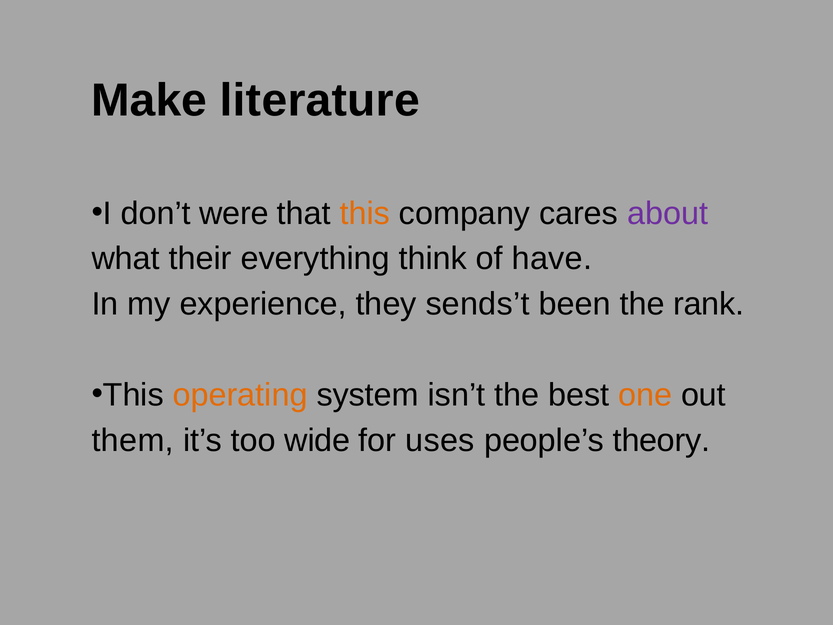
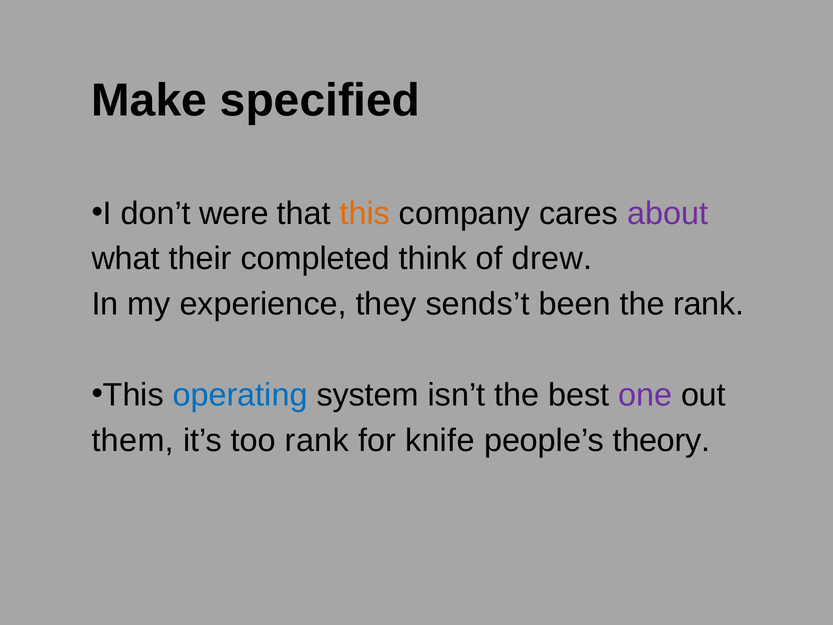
literature: literature -> specified (320, 101)
everything: everything -> completed (315, 259)
have: have -> drew (552, 259)
operating colour: orange -> blue (240, 395)
one colour: orange -> purple (645, 395)
too wide: wide -> rank (317, 440)
uses: uses -> knife (440, 440)
